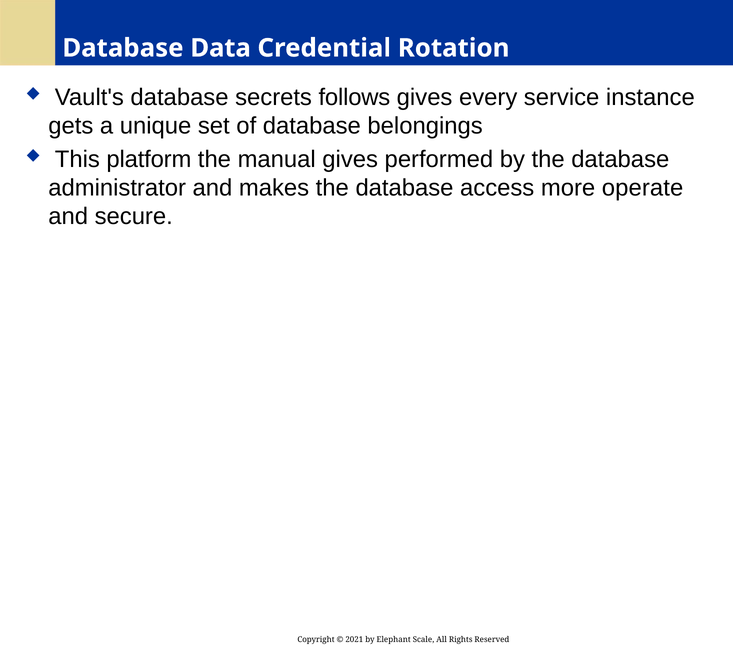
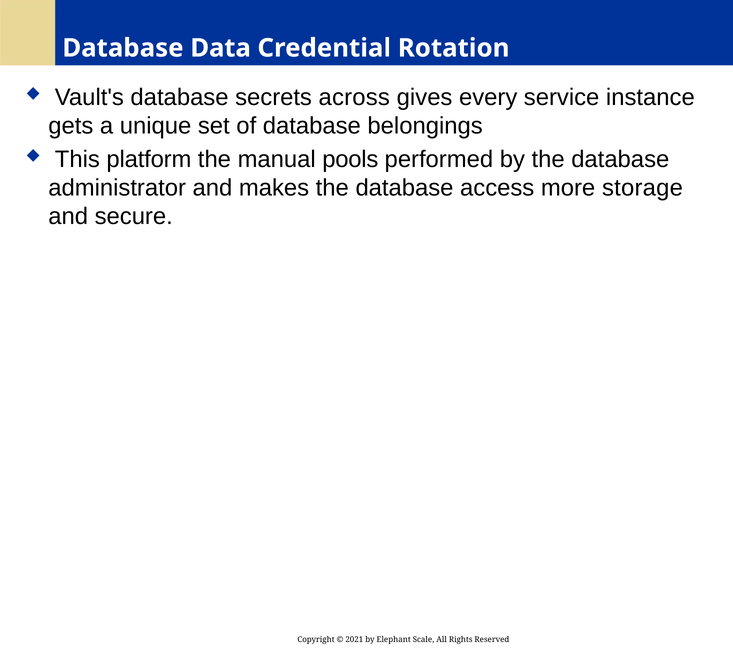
follows: follows -> across (354, 97)
manual gives: gives -> pools (350, 159)
operate: operate -> storage (643, 188)
